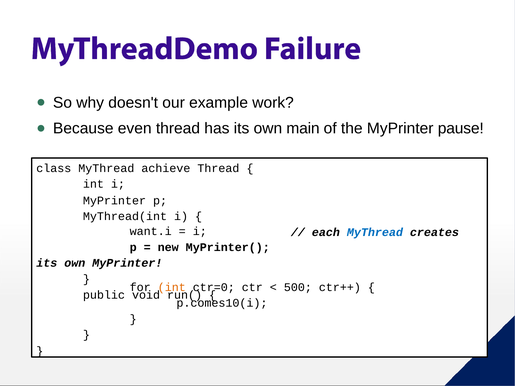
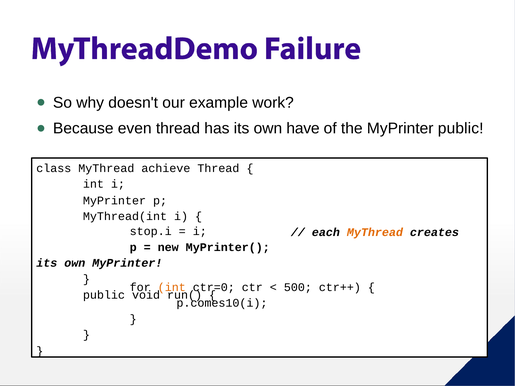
main: main -> have (303, 129)
MyPrinter pause: pause -> public (461, 129)
want.i: want.i -> stop.i (151, 232)
MyThread colour: blue -> orange (375, 232)
